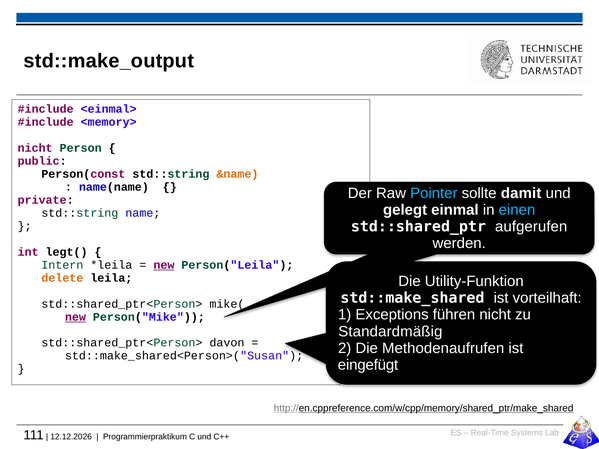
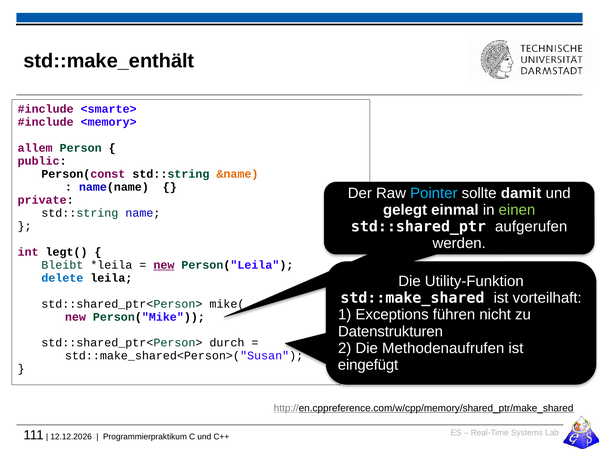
std::make_output: std::make_output -> std::make_enthält (109, 61)
<einmal>: <einmal> -> <smarte> (109, 109)
nicht: nicht -> allem (35, 148)
einen colour: light blue -> light green (517, 210)
Intern: Intern -> Bleibt (62, 265)
delete colour: orange -> blue (62, 278)
new underline: present -> none (75, 317)
Standardmäßig: Standardmäßig -> Datenstrukturen (390, 332)
davon: davon -> durch (227, 343)
